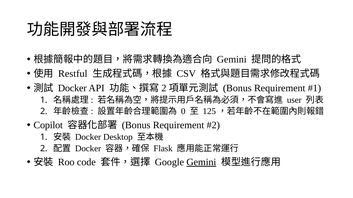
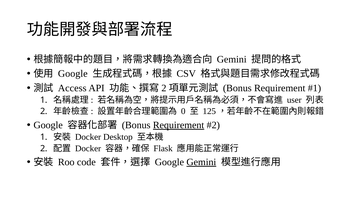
Restful: Restful -> Google (73, 74)
Docker: Docker -> Access (72, 88)
Copilot: Copilot -> Google (48, 125)
Requirement underline: none -> present (179, 125)
